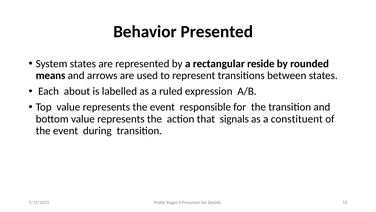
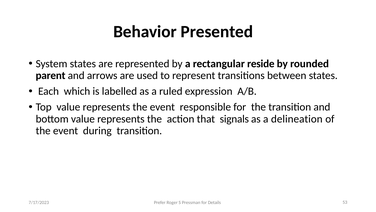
means: means -> parent (51, 75)
about: about -> which (77, 91)
constituent: constituent -> delineation (297, 119)
